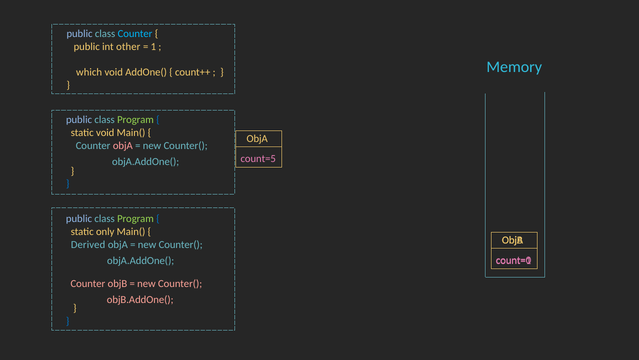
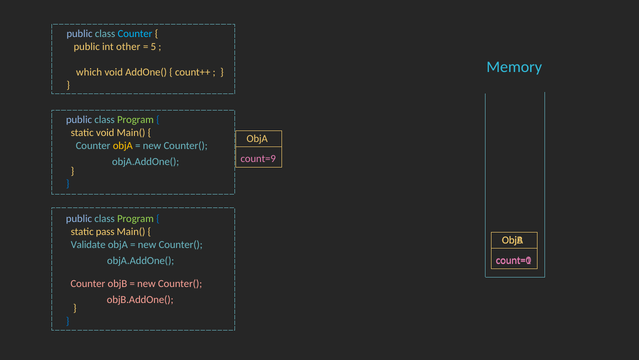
1: 1 -> 5 (153, 47)
objA colour: pink -> yellow (123, 146)
count=5: count=5 -> count=9 (258, 159)
only: only -> pass (105, 231)
Derived: Derived -> Validate (88, 245)
